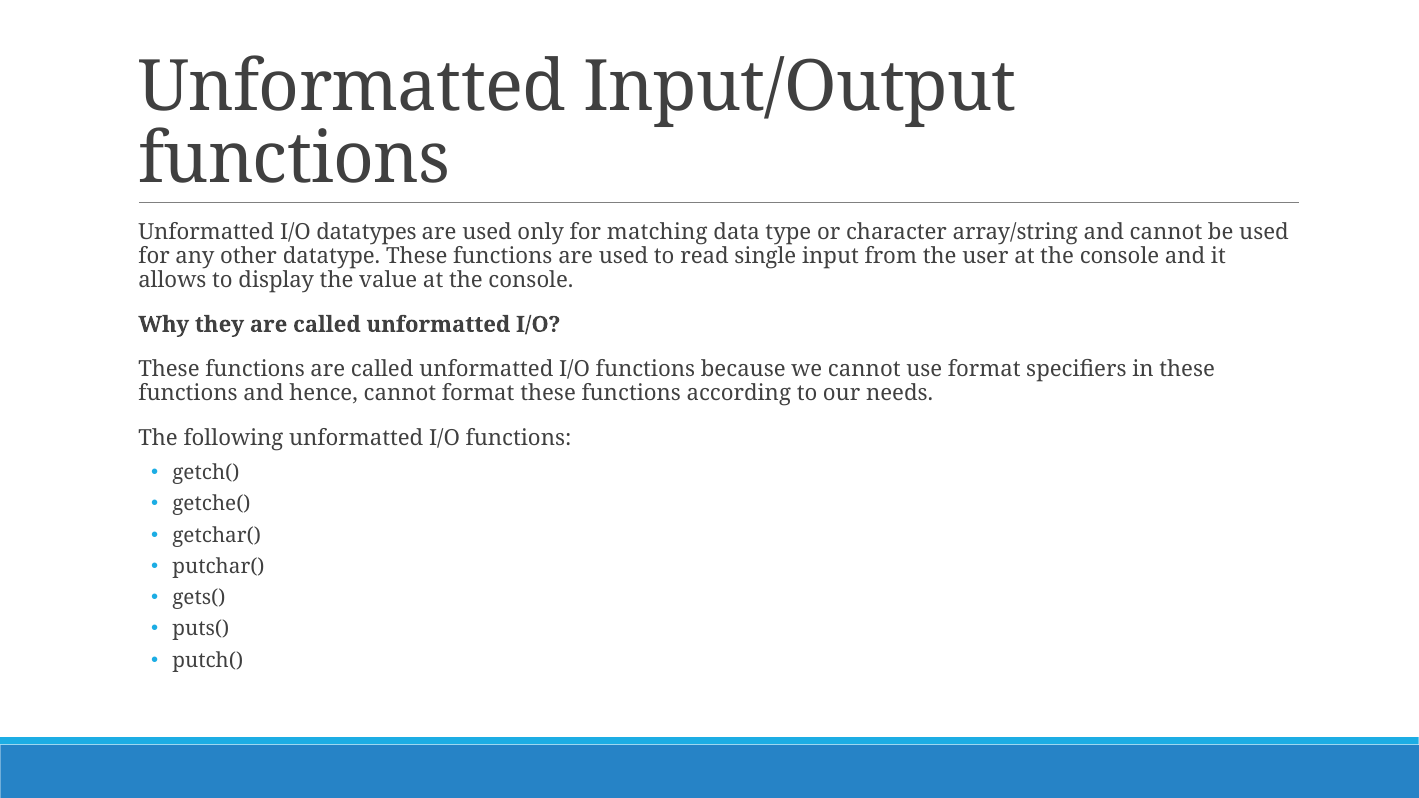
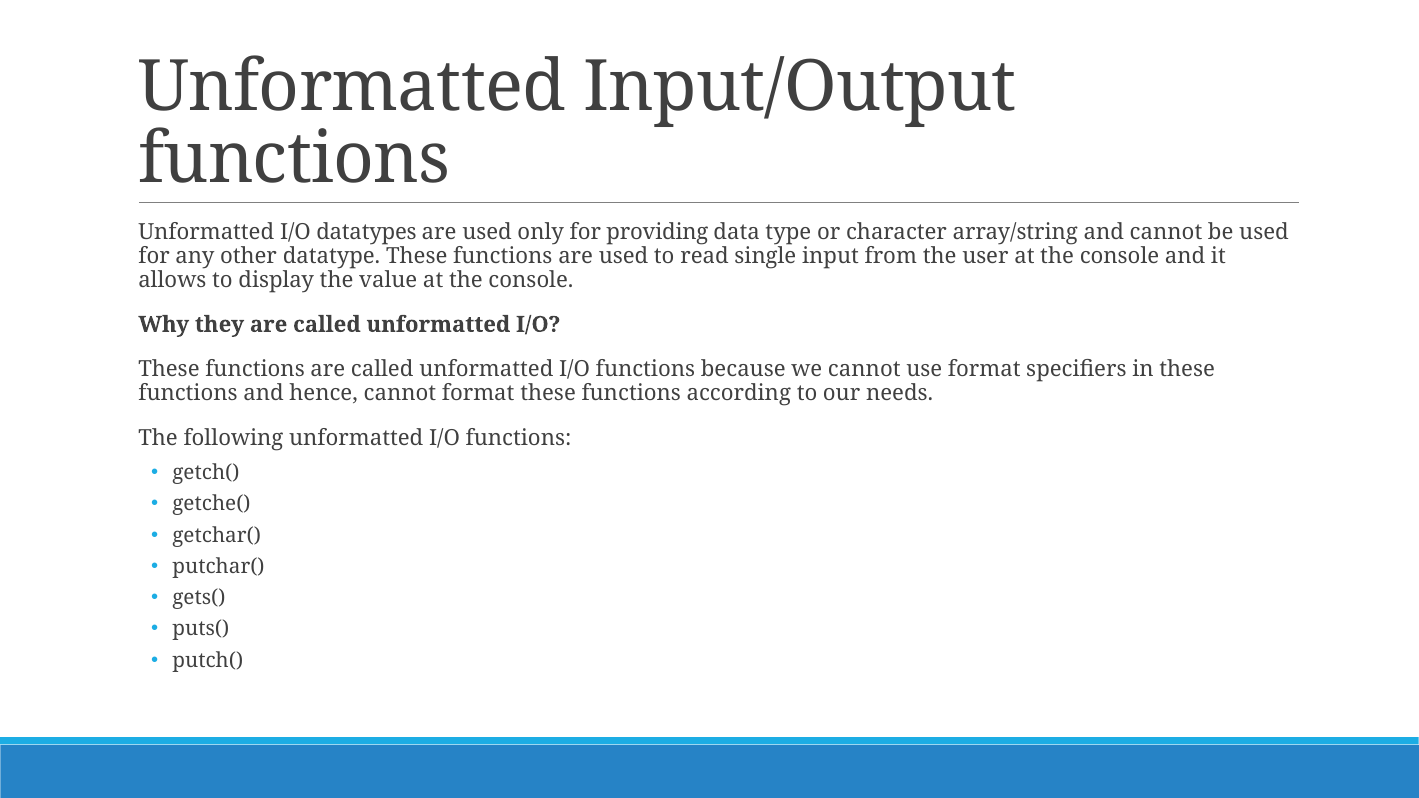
matching: matching -> providing (657, 232)
